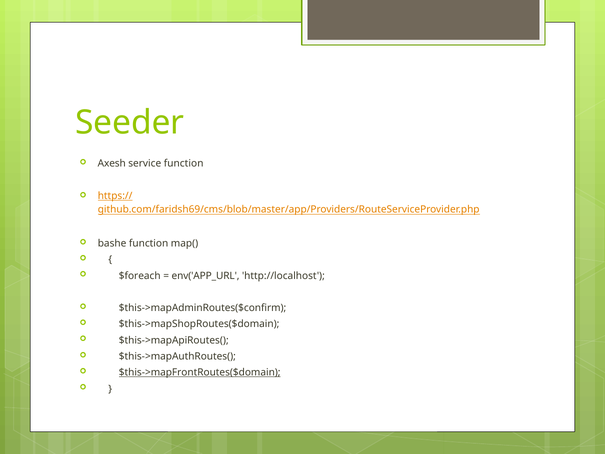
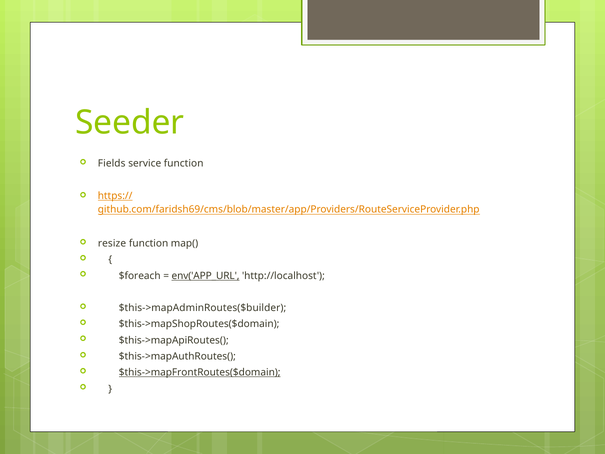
Axesh: Axesh -> Fields (112, 164)
bashe: bashe -> resize (112, 243)
env('APP_URL underline: none -> present (206, 276)
$this->mapAdminRoutes($confirm: $this->mapAdminRoutes($confirm -> $this->mapAdminRoutes($builder (202, 308)
